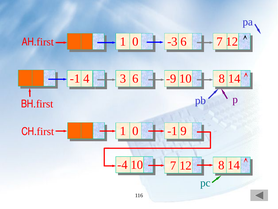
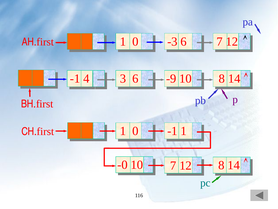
-1 9: 9 -> 1 (184, 131)
-4: -4 -> -0 (123, 164)
